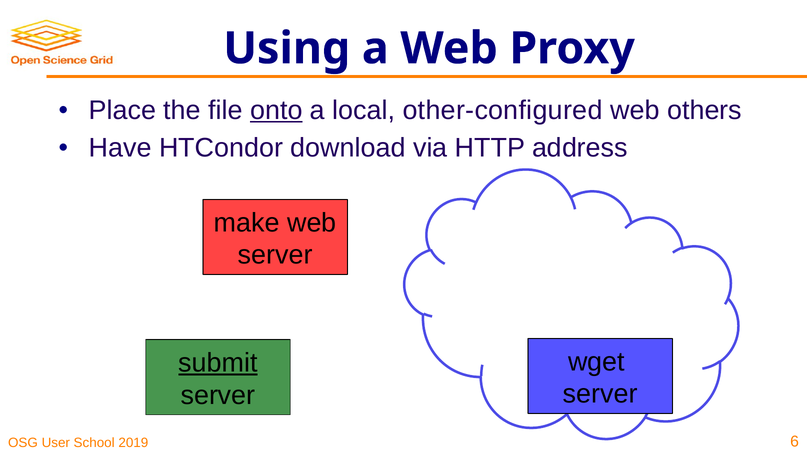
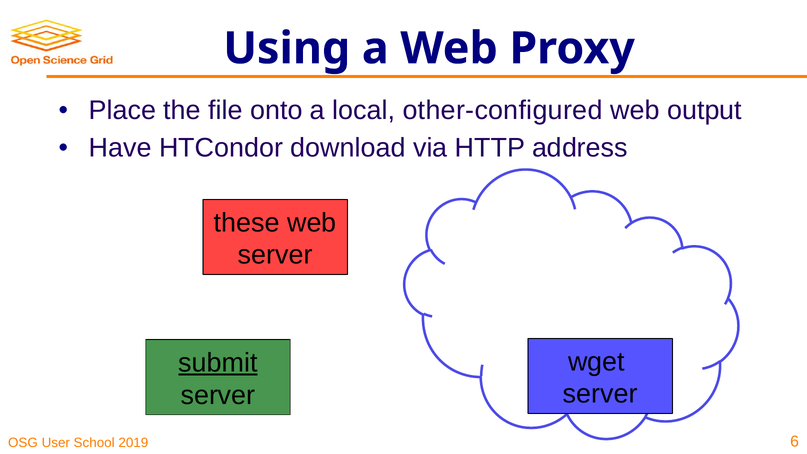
onto underline: present -> none (276, 110)
others: others -> output (705, 110)
make: make -> these (247, 223)
